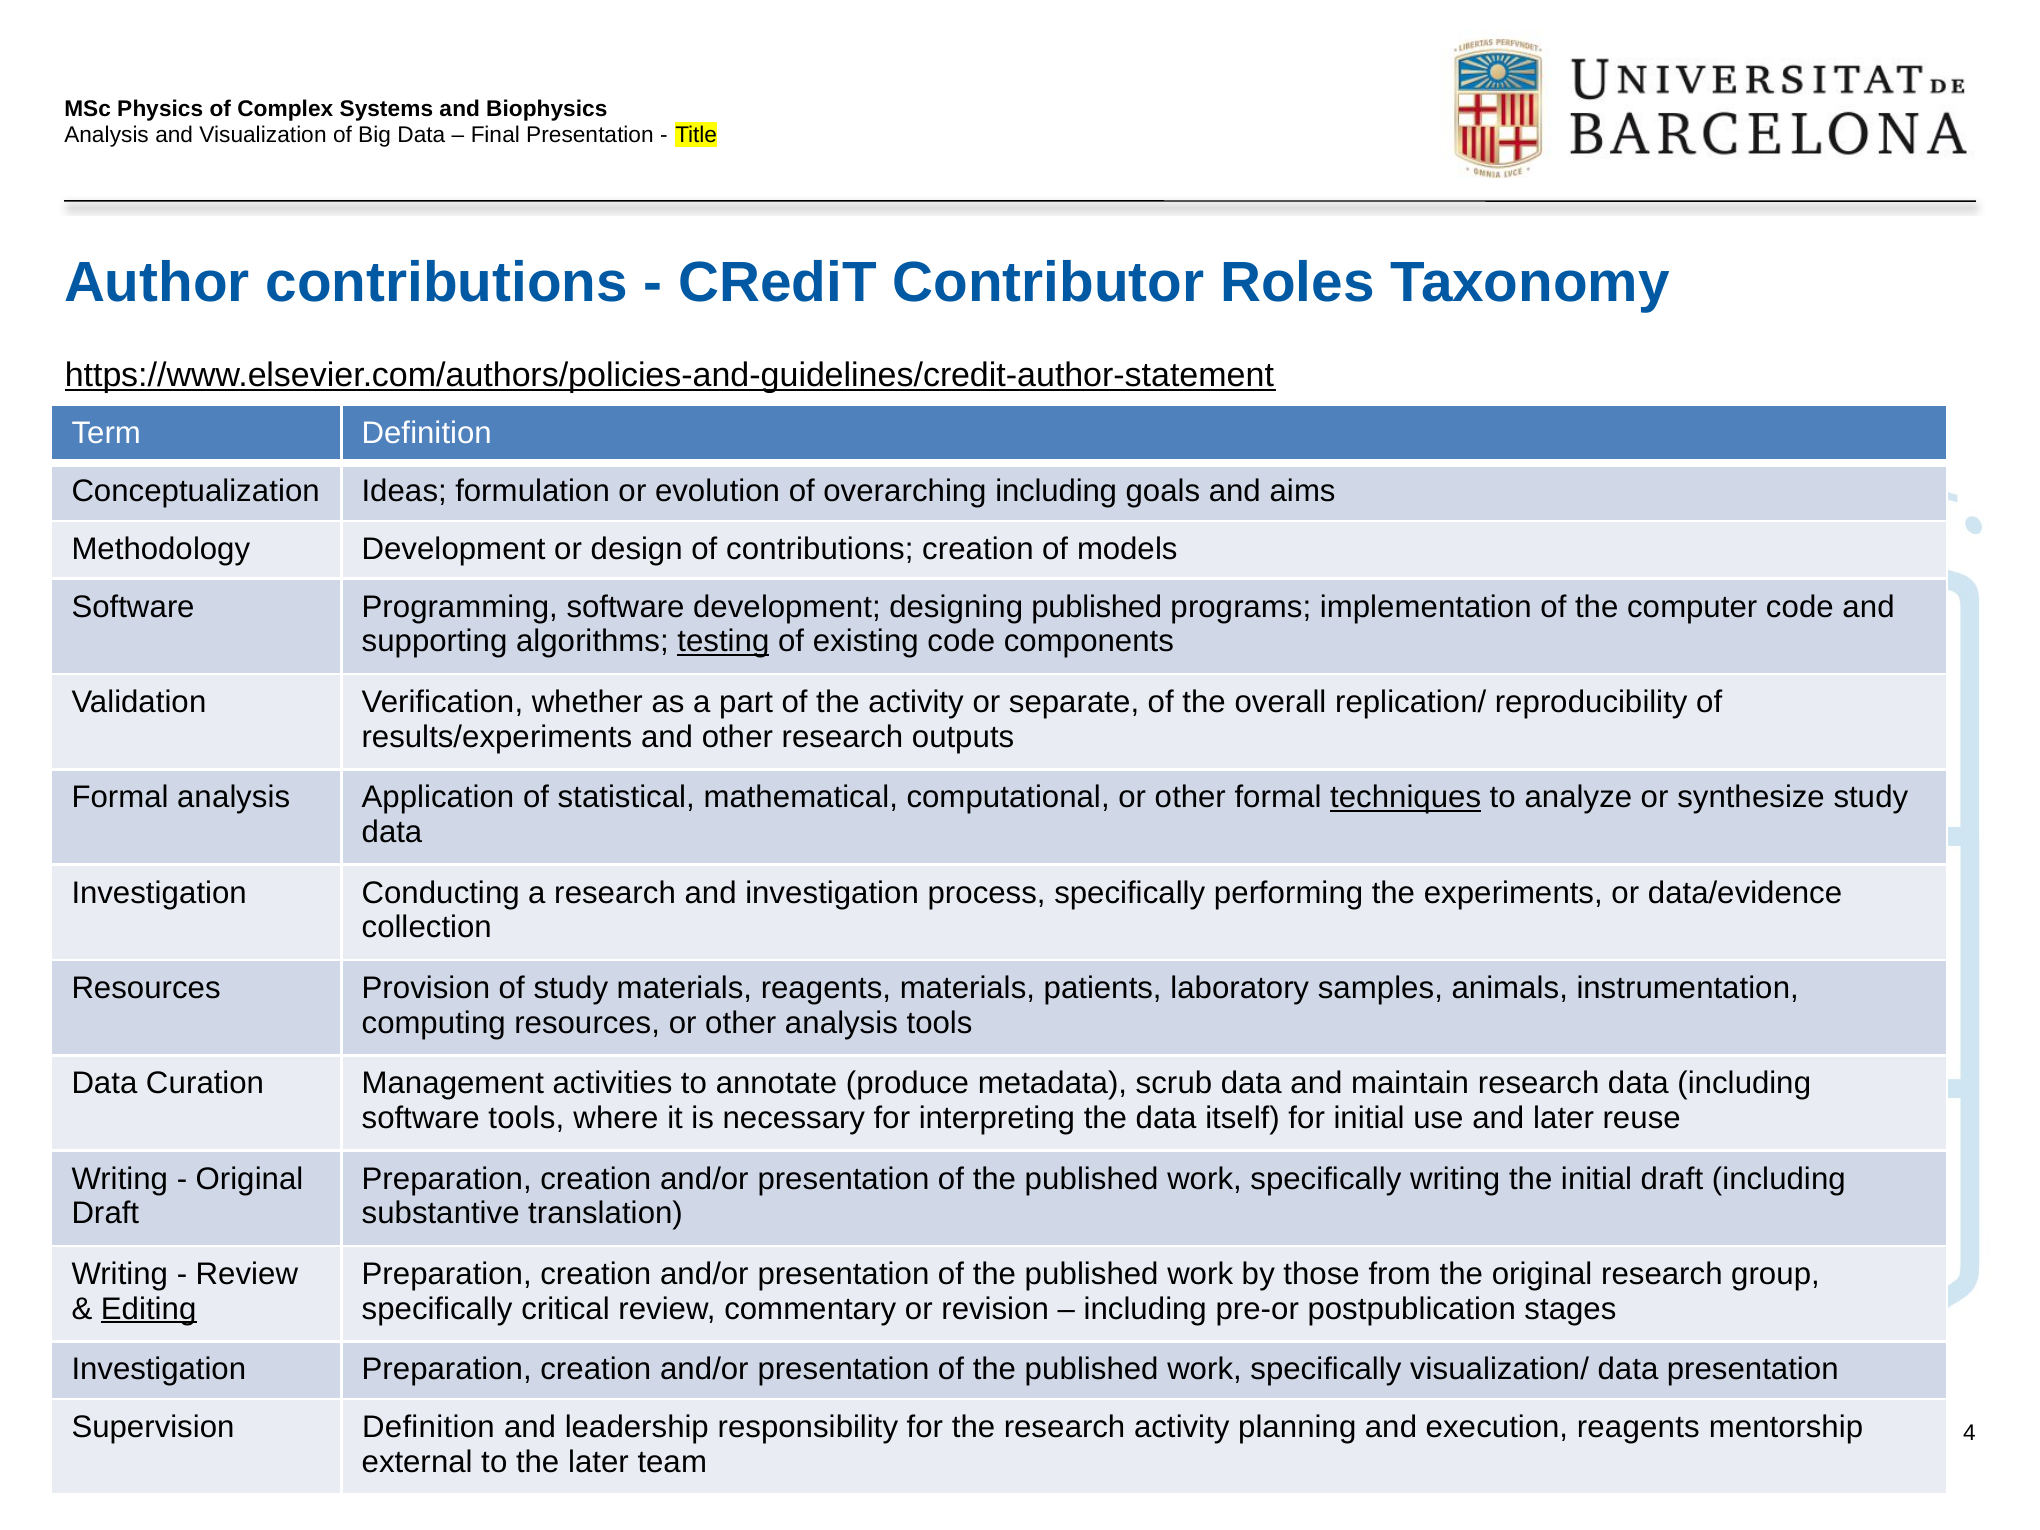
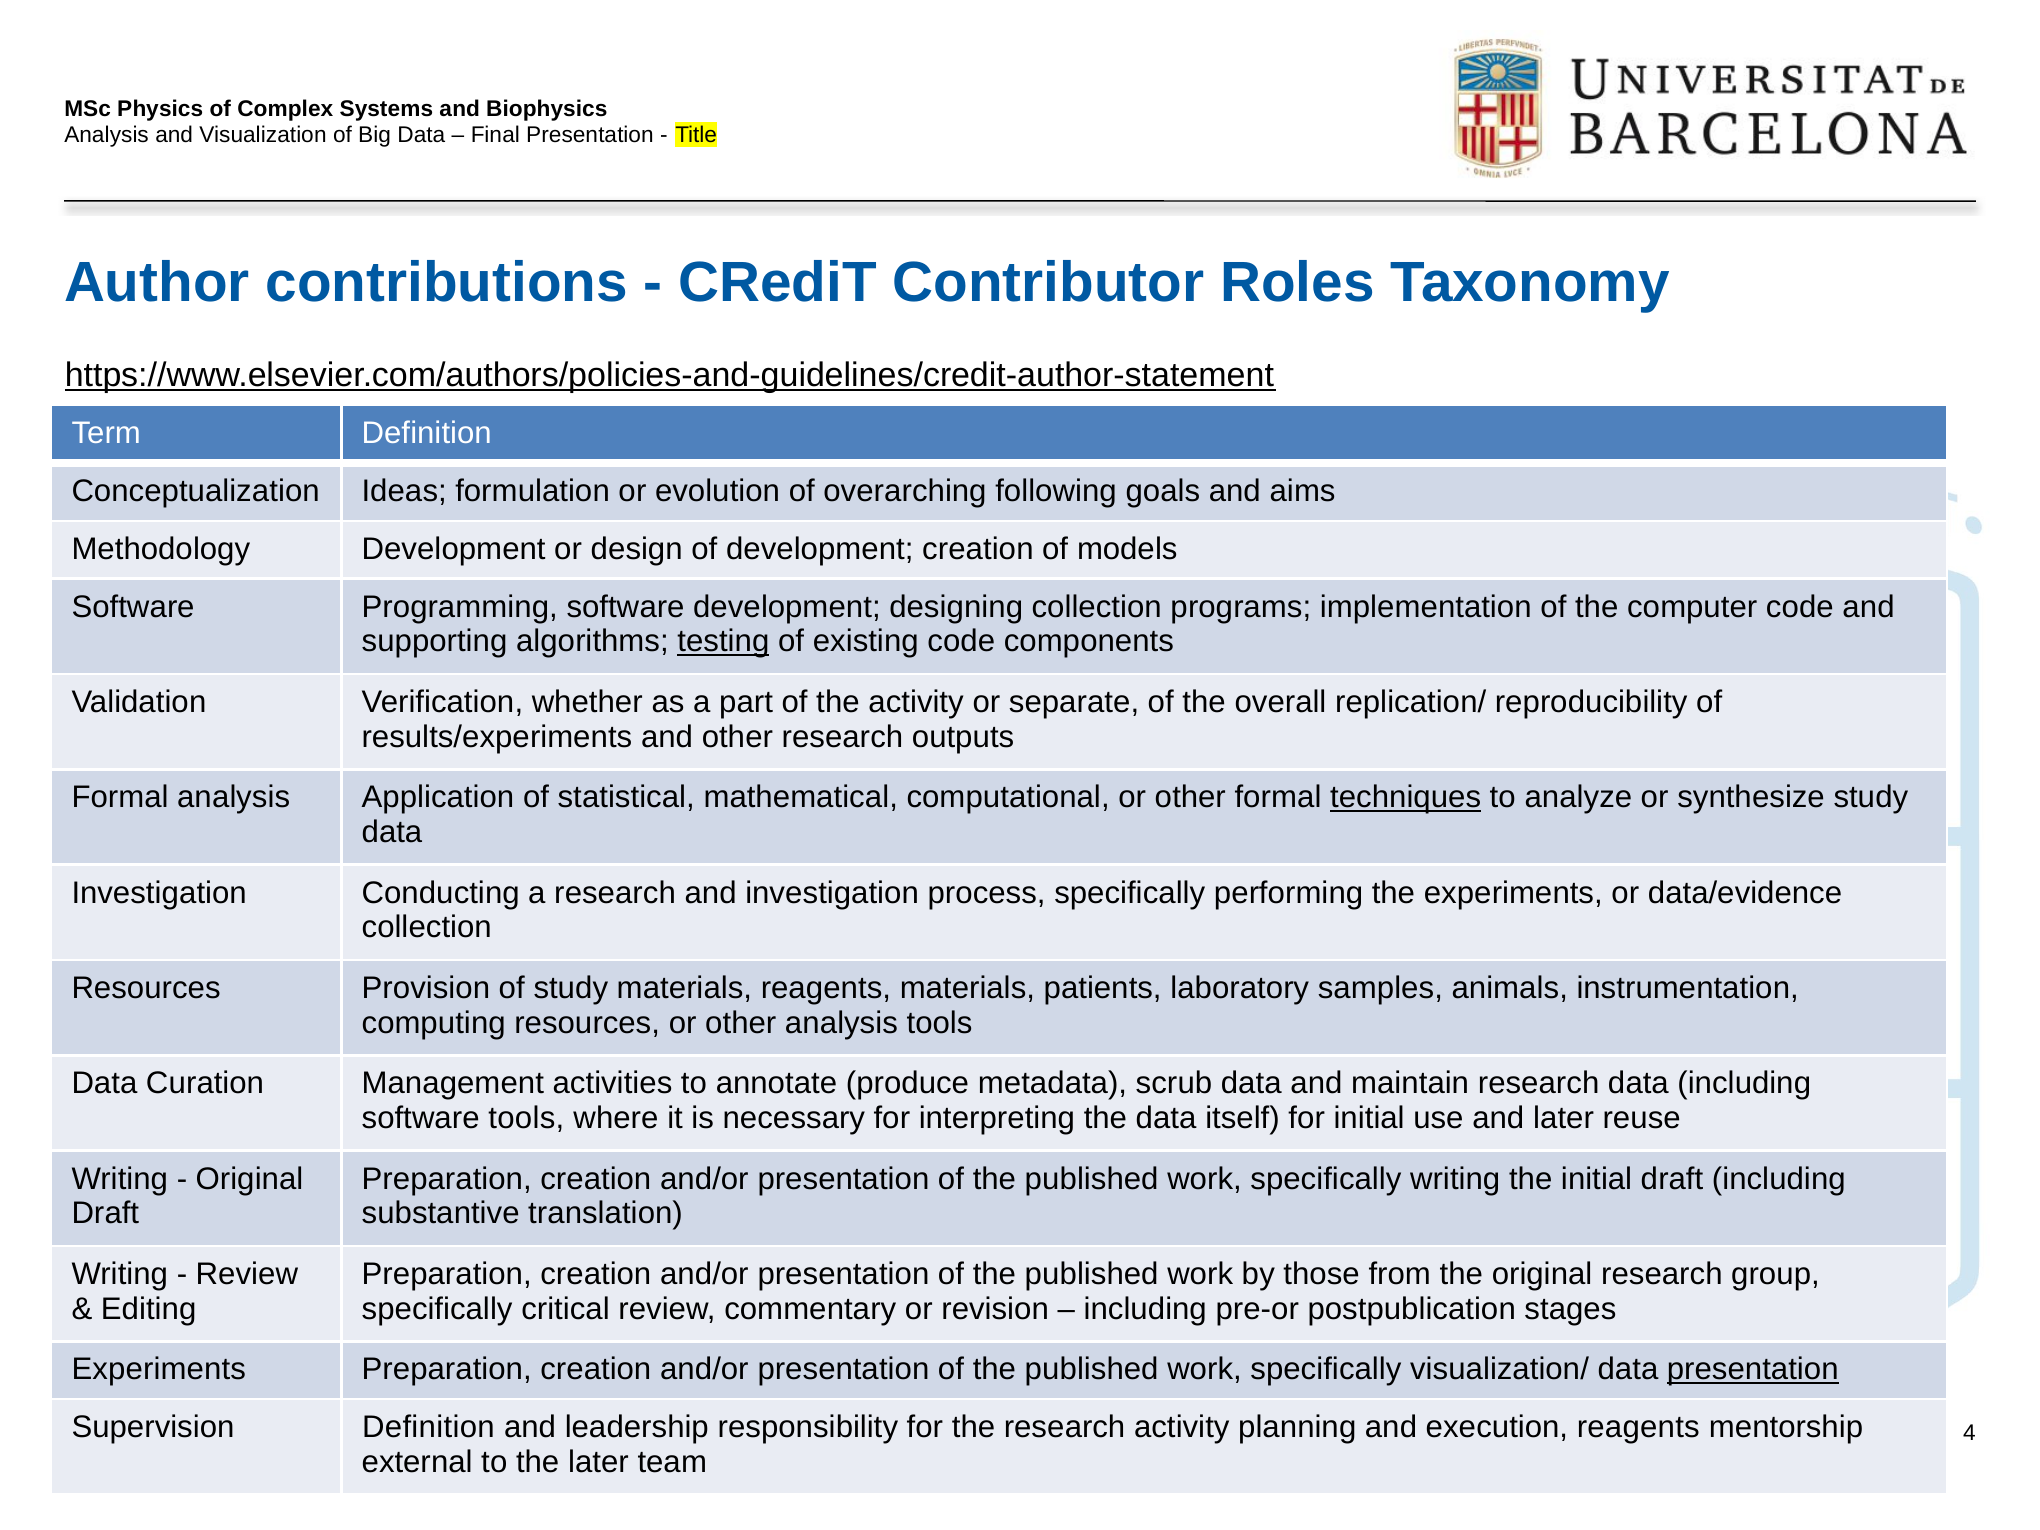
overarching including: including -> following (1056, 491)
of contributions: contributions -> development (820, 549)
designing published: published -> collection (1097, 607)
Editing underline: present -> none (149, 1309)
Investigation: Investigation -> Experiments (159, 1369)
presentation underline: none -> present (1753, 1369)
